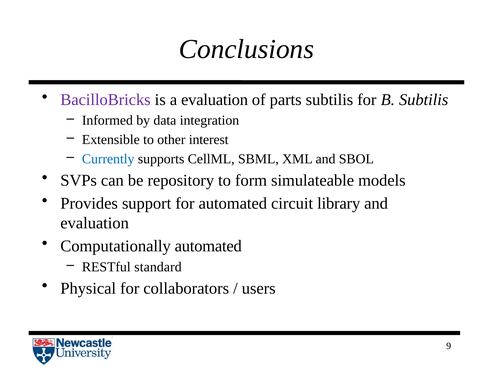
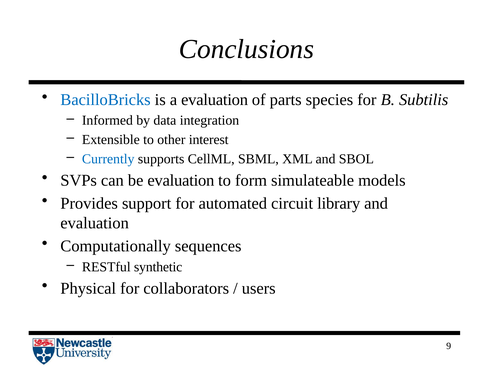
BacilloBricks colour: purple -> blue (106, 100)
parts subtilis: subtilis -> species (329, 100)
be repository: repository -> evaluation (181, 180)
Computationally automated: automated -> sequences (208, 246)
standard: standard -> synthetic (158, 267)
